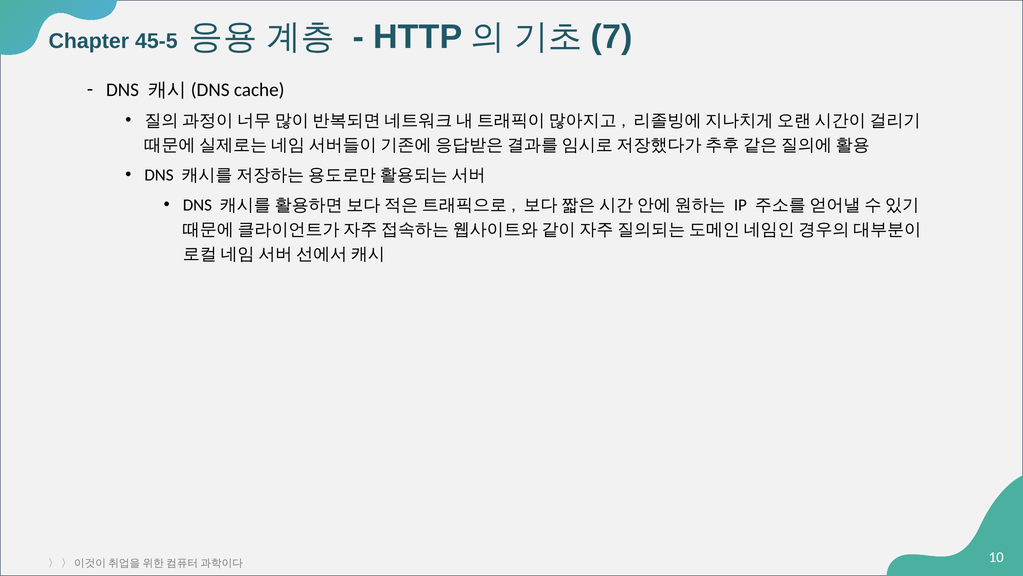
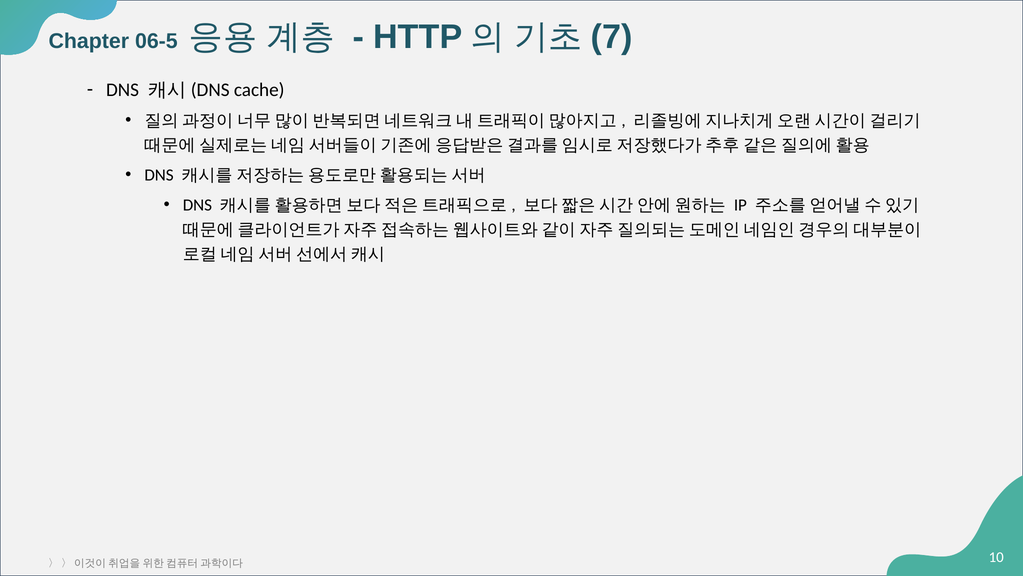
45-5: 45-5 -> 06-5 (156, 41)
